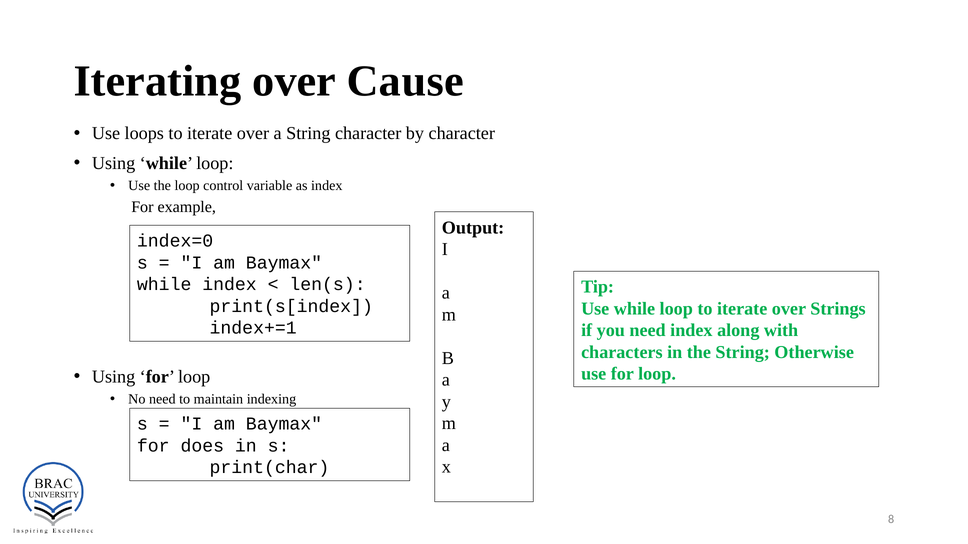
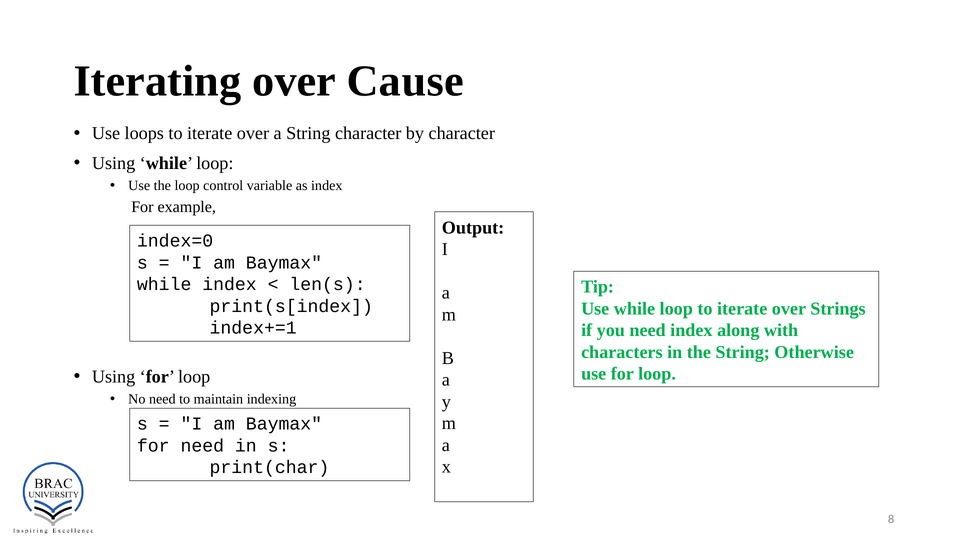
for does: does -> need (202, 446)
